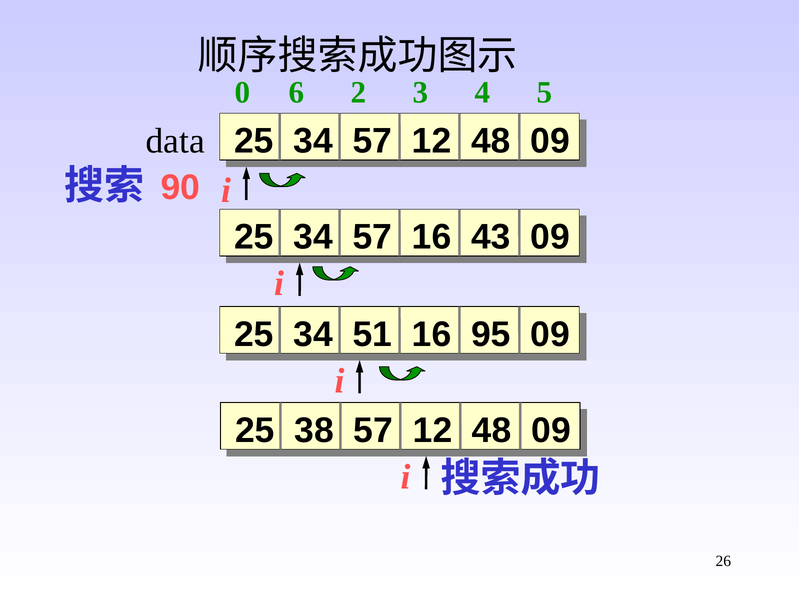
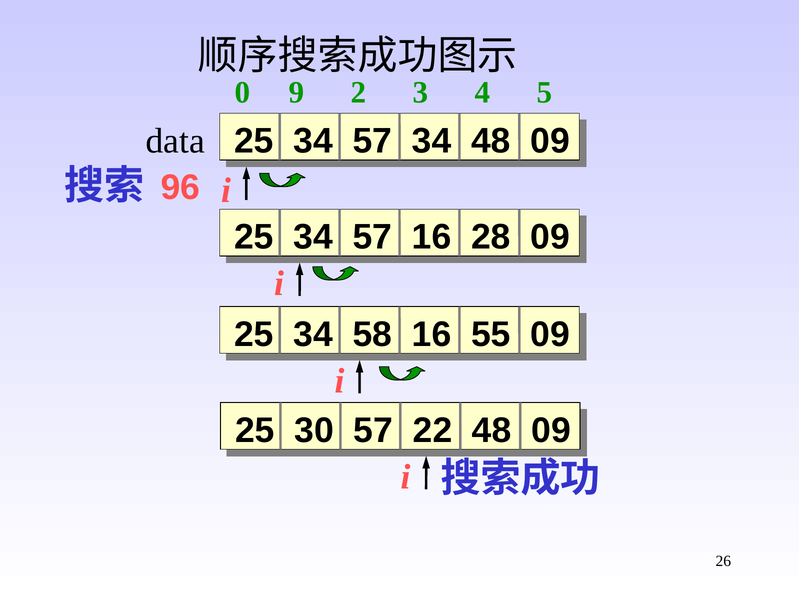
6: 6 -> 9 (297, 93)
34 57 12: 12 -> 34 (432, 141)
90: 90 -> 96 (180, 187)
43: 43 -> 28 (491, 237)
51: 51 -> 58 (372, 334)
95: 95 -> 55 (491, 334)
38: 38 -> 30 (314, 430)
12: 12 -> 22 (433, 430)
